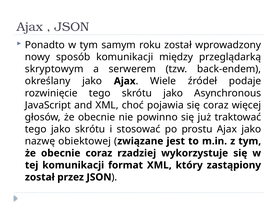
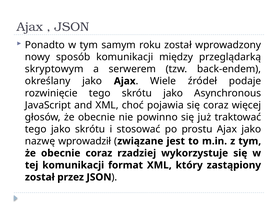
obiektowej: obiektowej -> wprowadził (85, 141)
